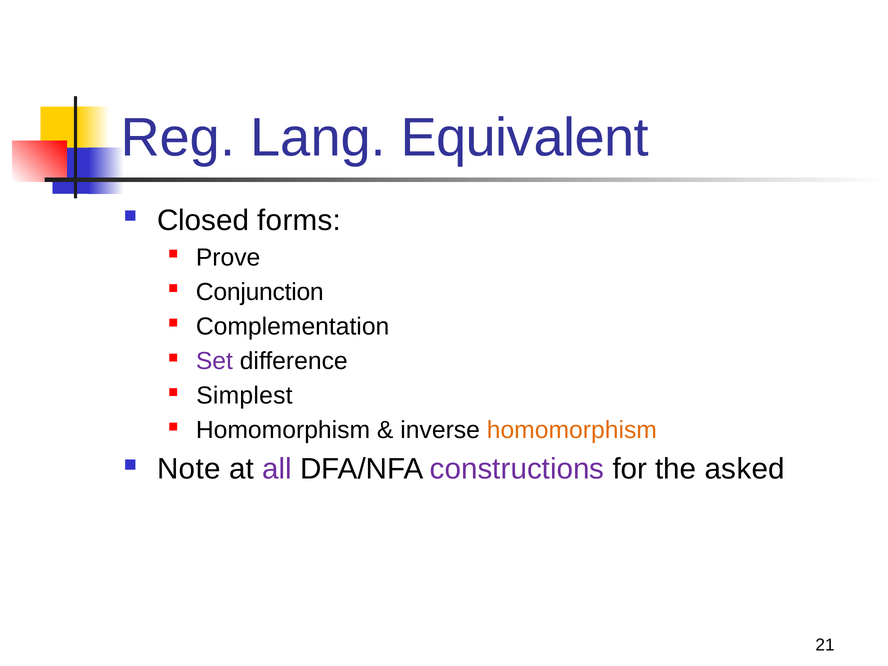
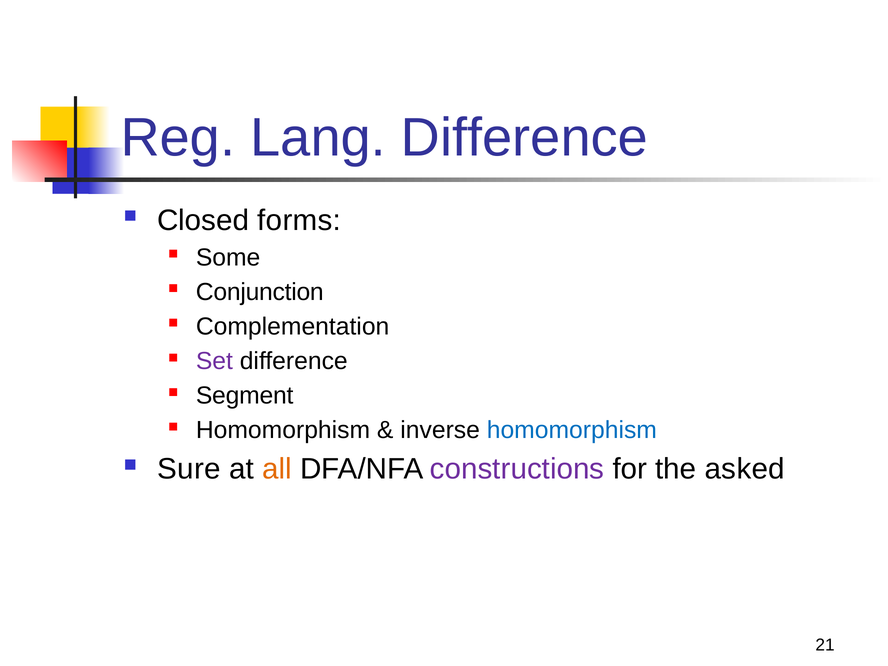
Lang Equivalent: Equivalent -> Difference (525, 138)
Prove: Prove -> Some (228, 257)
Simplest: Simplest -> Segment (245, 396)
homomorphism colour: orange -> blue (572, 430)
Note: Note -> Sure (189, 469)
all colour: purple -> orange (277, 469)
